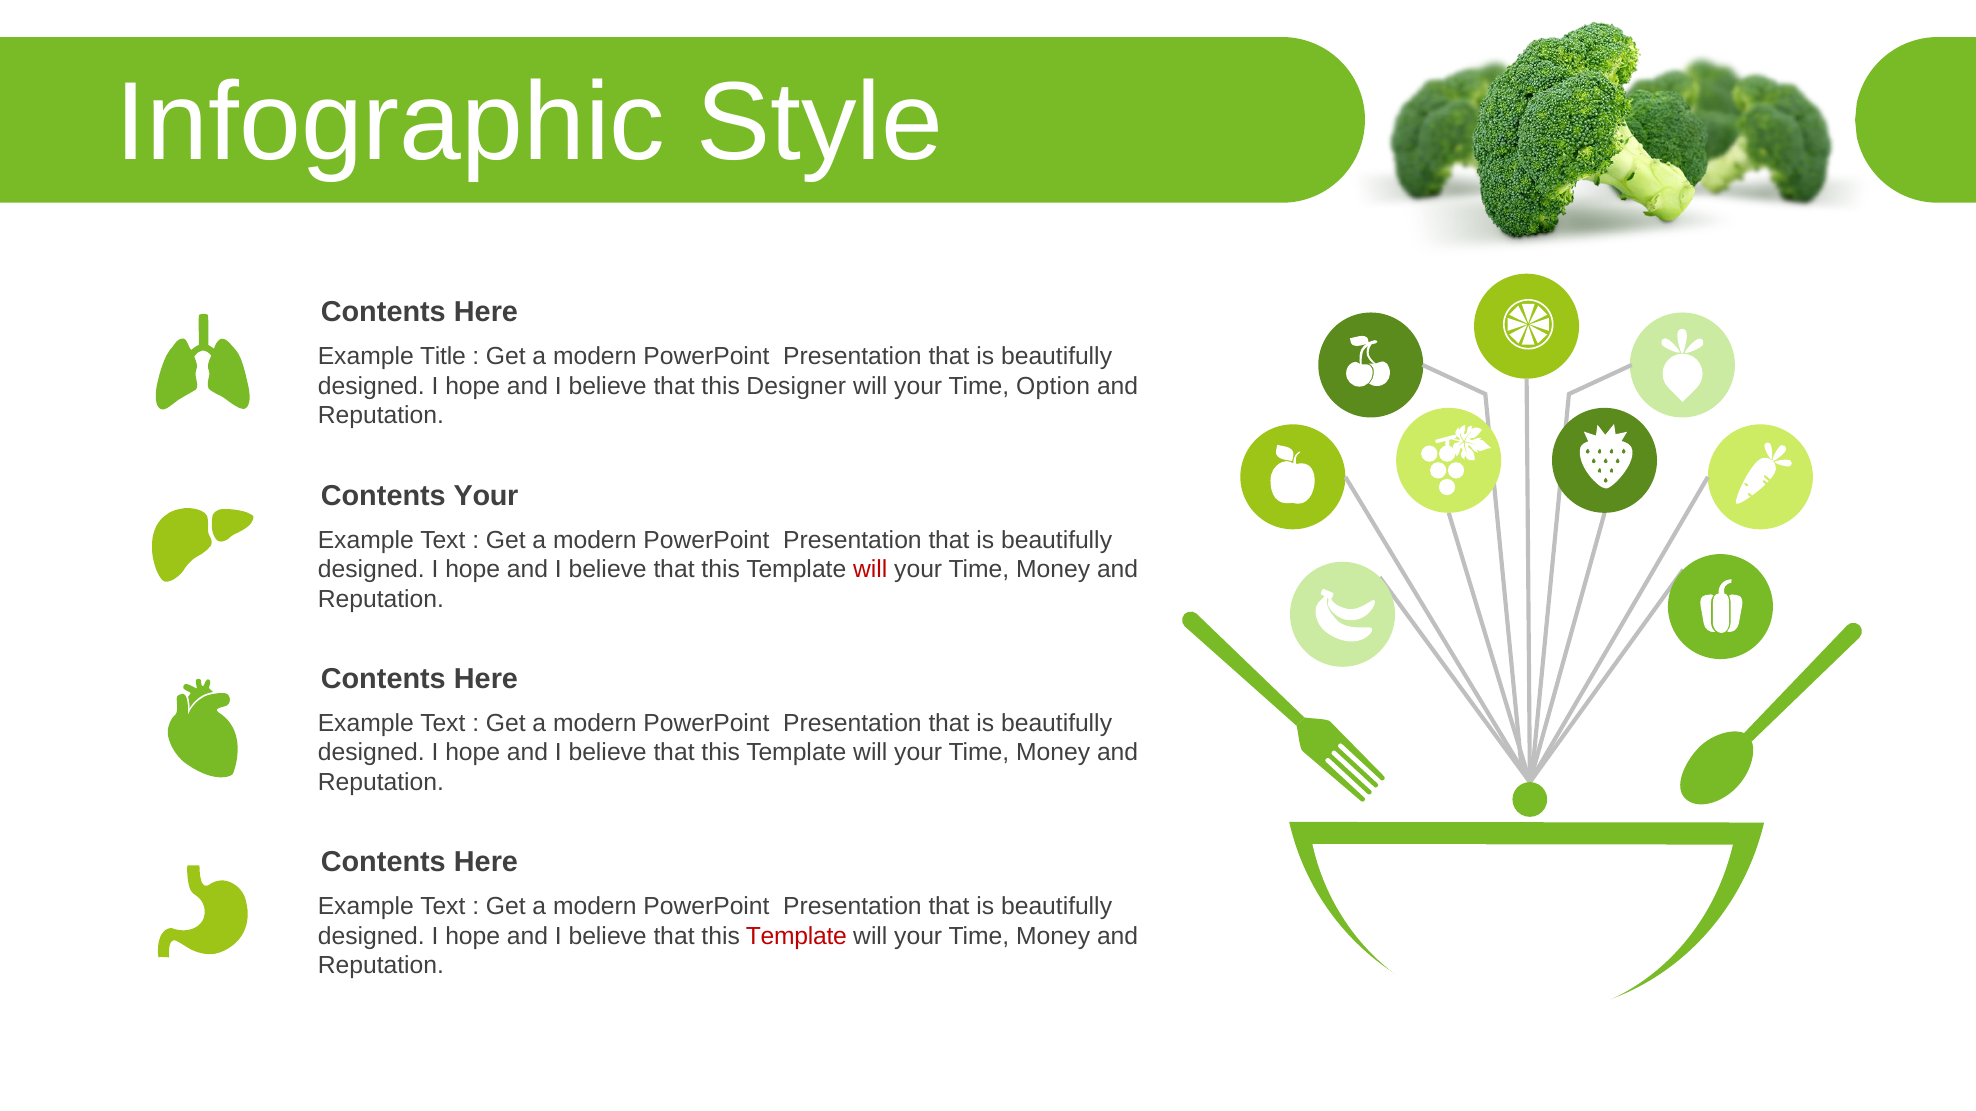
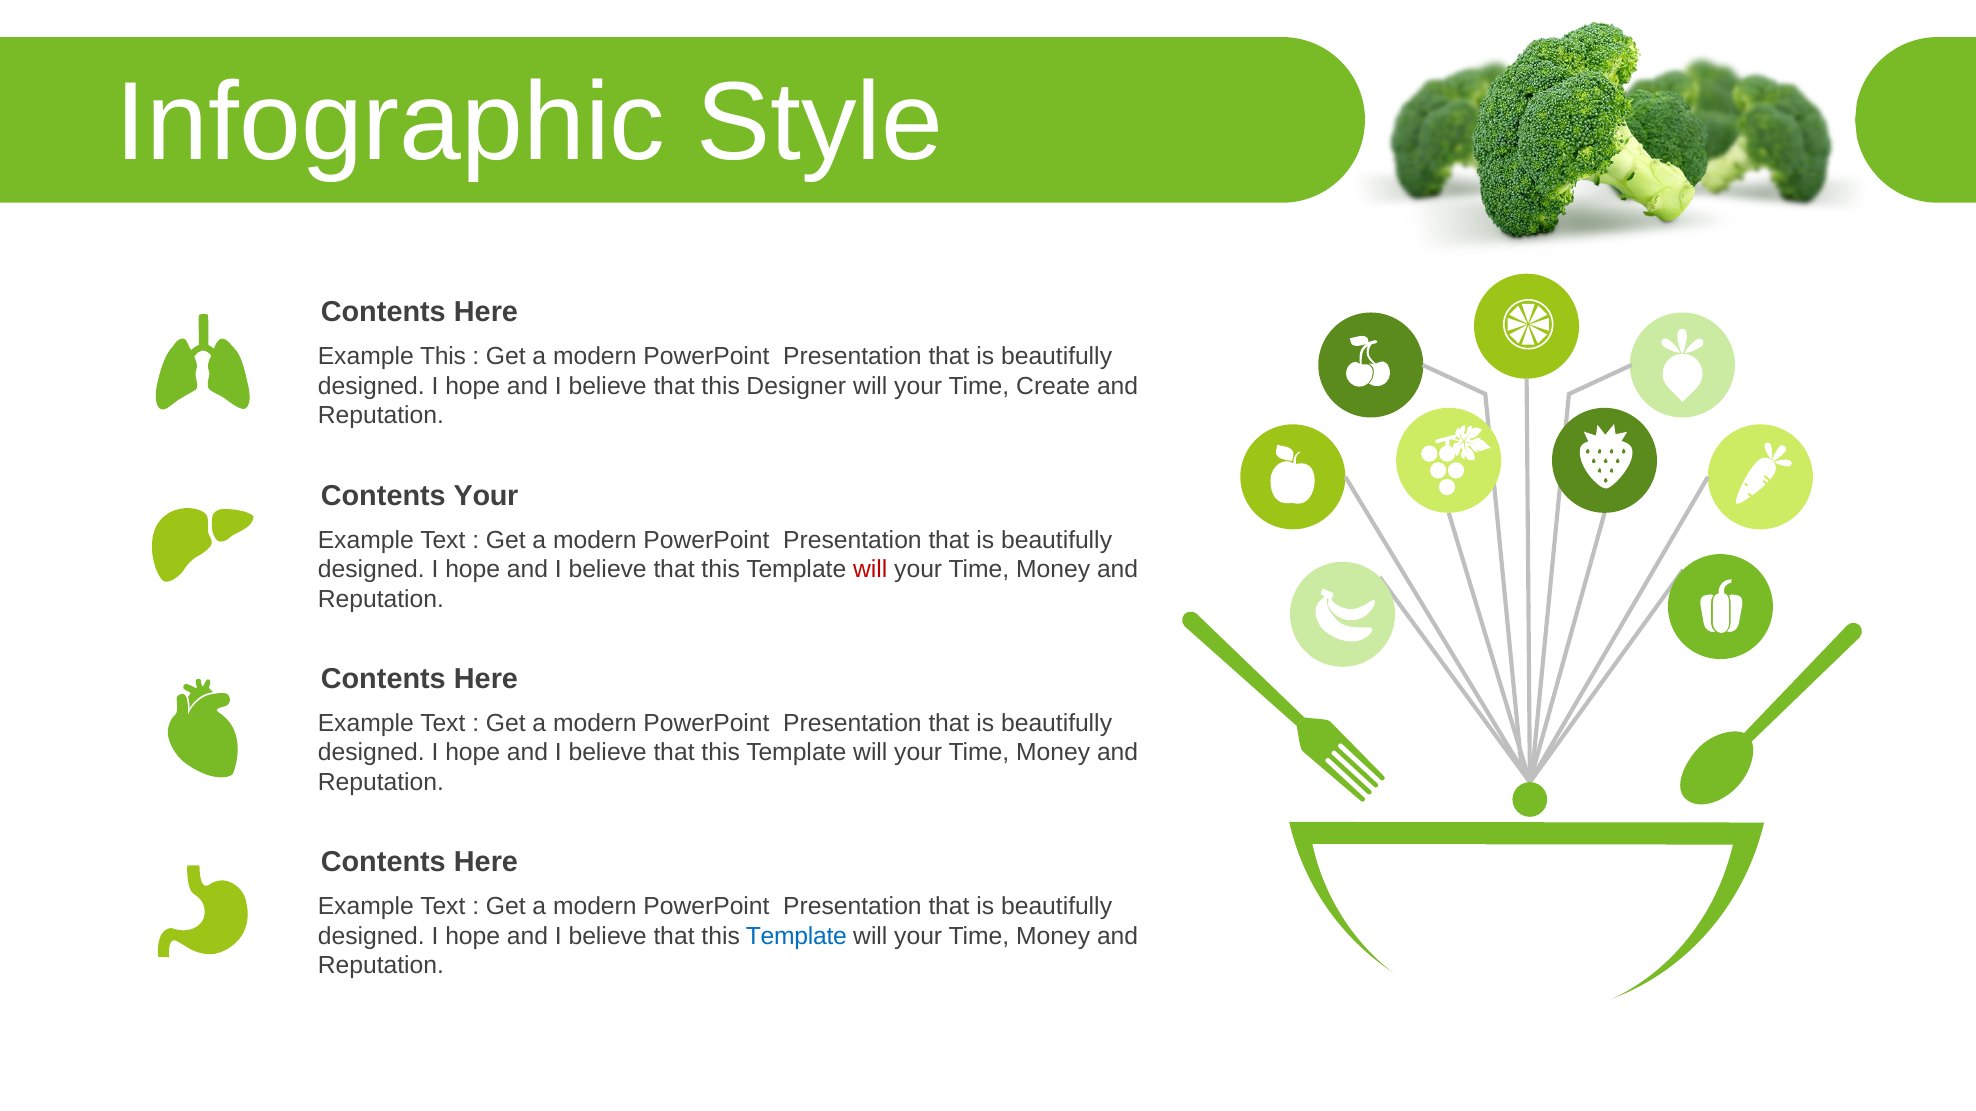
Example Title: Title -> This (443, 357)
Option: Option -> Create (1053, 386)
Template colour: red -> blue (796, 936)
